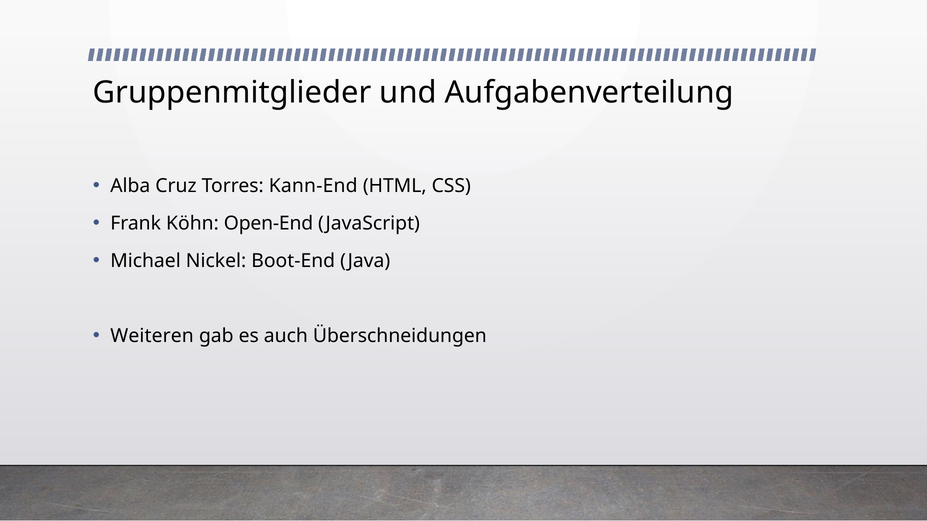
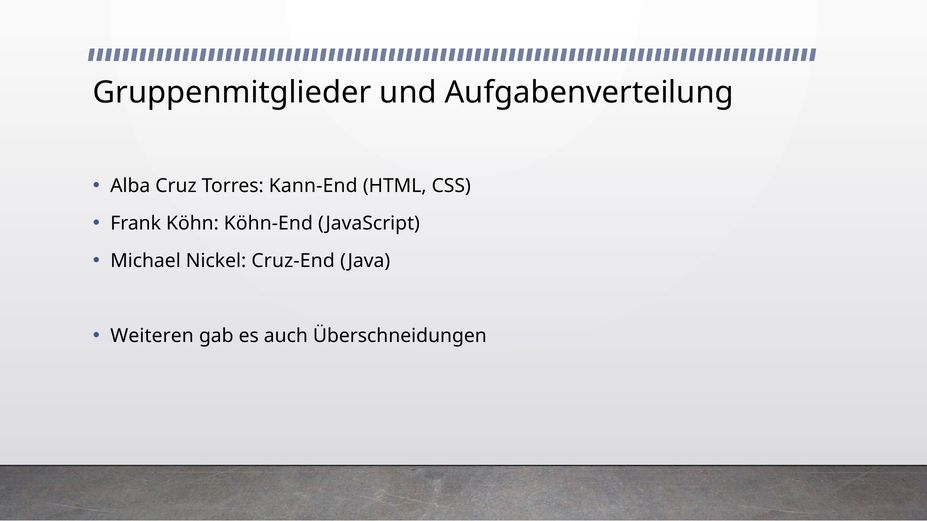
Open-End: Open-End -> Köhn-End (268, 224)
Boot-End: Boot-End -> Cruz-End (293, 261)
